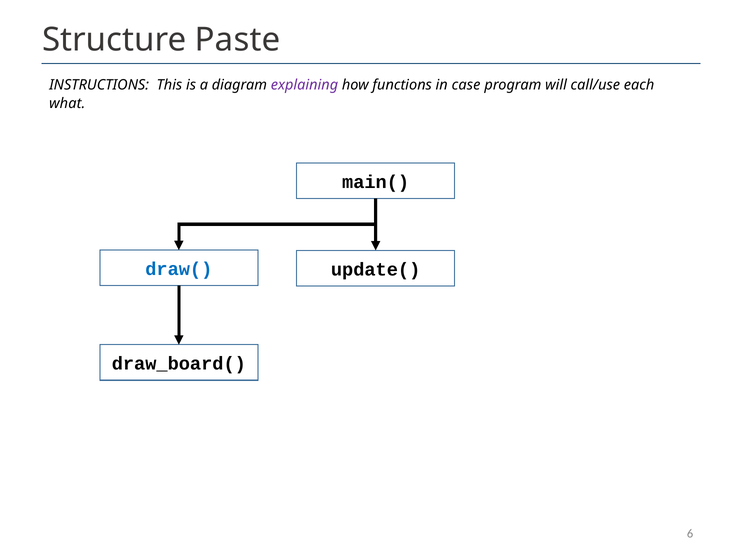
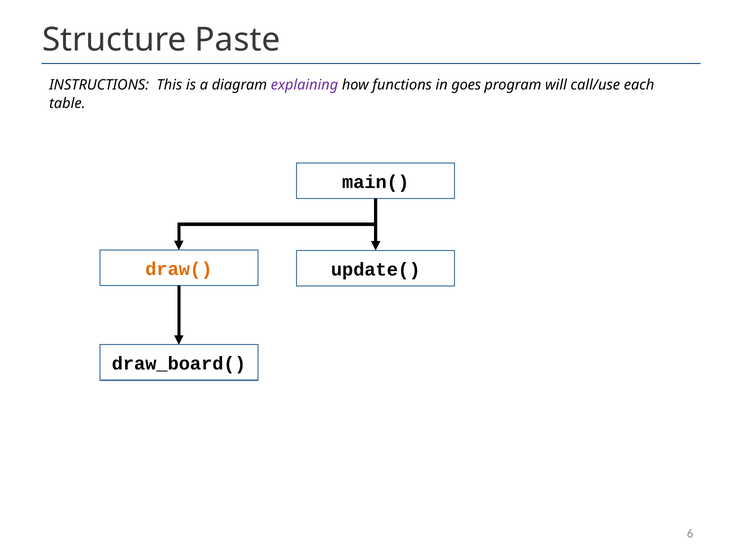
case: case -> goes (466, 85)
what: what -> table (67, 104)
draw( colour: blue -> orange (179, 269)
